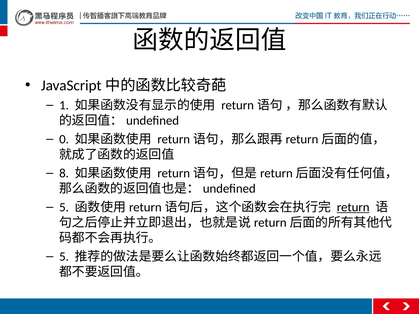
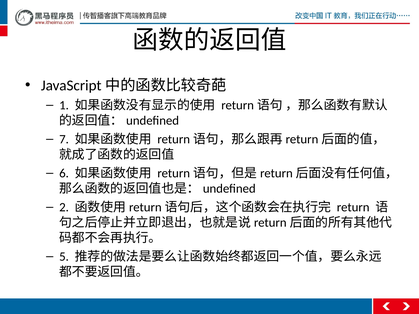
0: 0 -> 7 (64, 139)
8: 8 -> 6 (64, 173)
5: 5 -> 2 (64, 207)
return underline: present -> none (353, 207)
